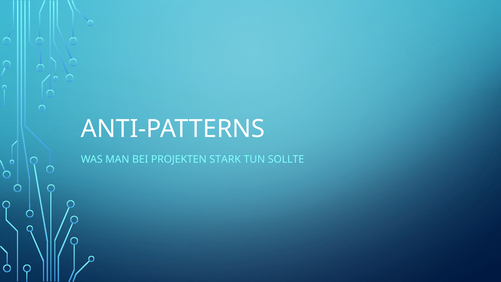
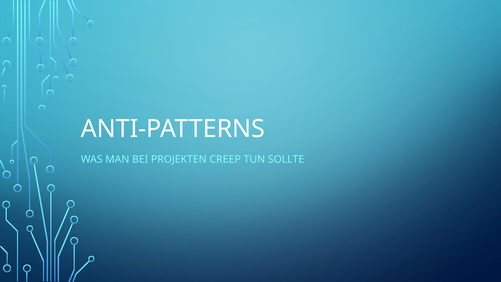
STARK: STARK -> CREEP (225, 159)
